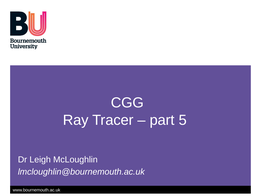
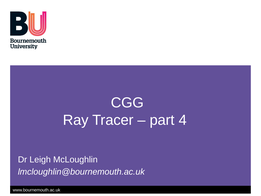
5: 5 -> 4 (183, 120)
